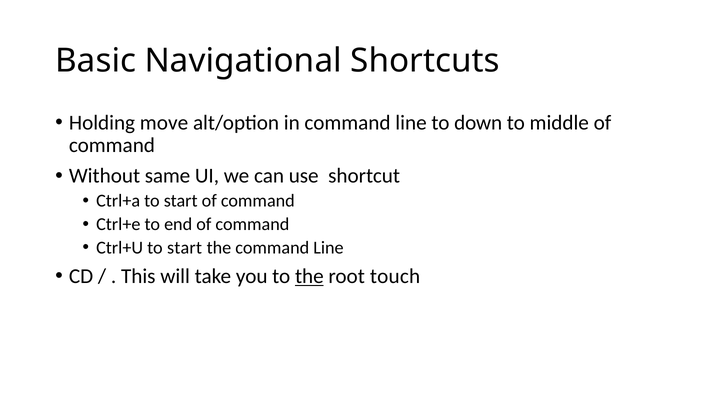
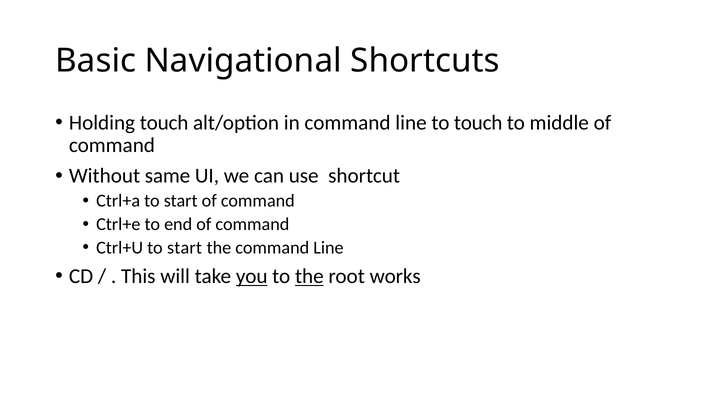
Holding move: move -> touch (164, 123)
to down: down -> touch (478, 123)
you underline: none -> present (252, 277)
touch: touch -> works (395, 277)
